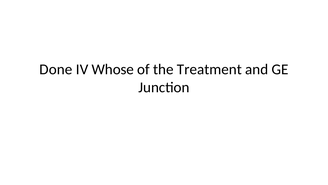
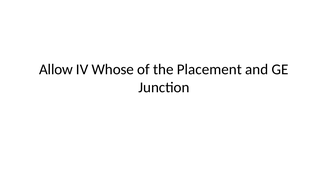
Done: Done -> Allow (56, 69)
Treatment: Treatment -> Placement (209, 69)
